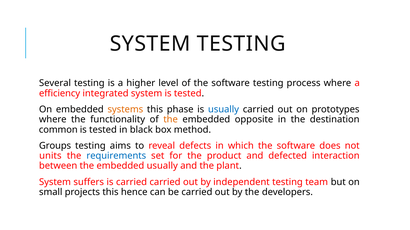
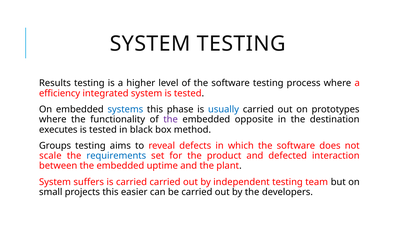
Several: Several -> Results (55, 83)
systems colour: orange -> blue (125, 110)
the colour: orange -> purple (171, 120)
common: common -> executes (58, 130)
units: units -> scale (50, 156)
embedded usually: usually -> uptime (162, 166)
hence: hence -> easier (134, 193)
